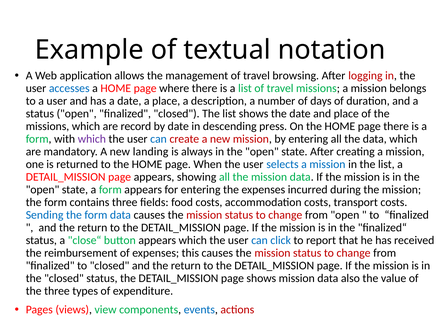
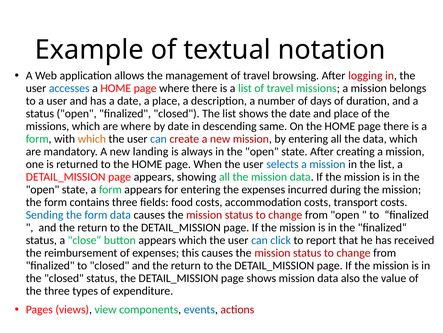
are record: record -> where (136, 126)
press: press -> same (273, 126)
which colour: purple -> orange (92, 139)
